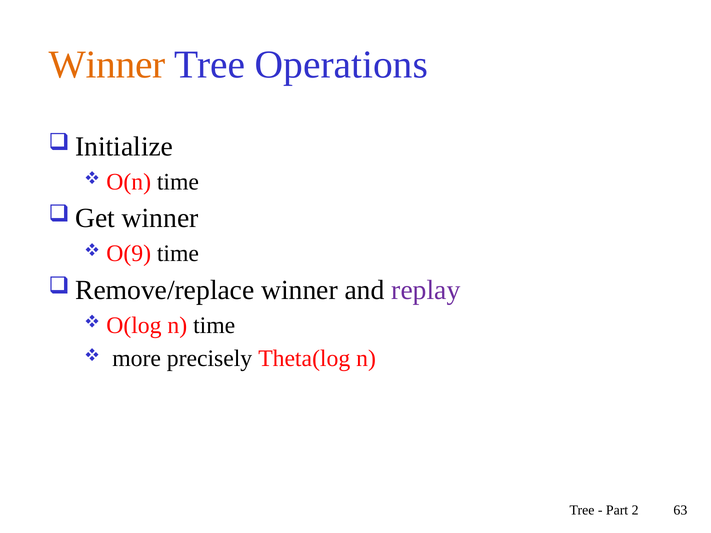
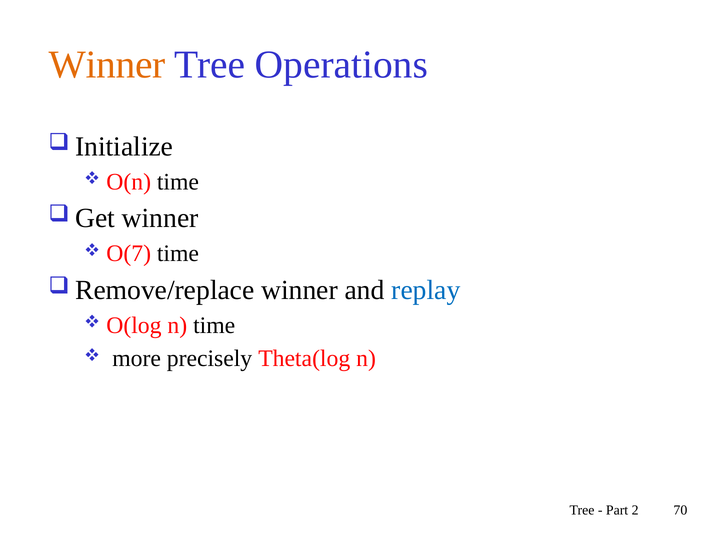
O(9: O(9 -> O(7 (129, 254)
replay colour: purple -> blue (426, 290)
63: 63 -> 70 (680, 511)
